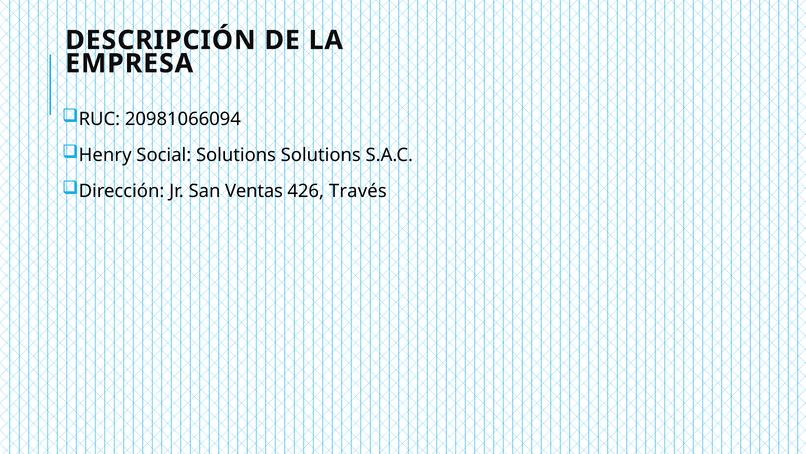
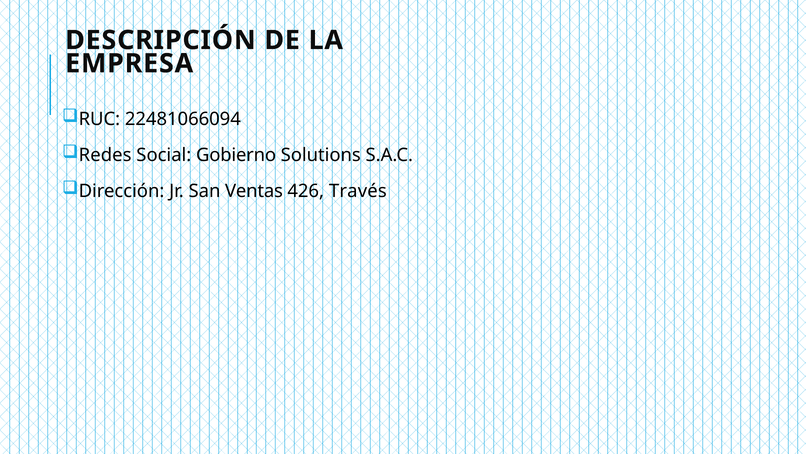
20981066094: 20981066094 -> 22481066094 (183, 119)
Henry: Henry -> Redes (105, 155)
Social Solutions: Solutions -> Gobierno (236, 155)
